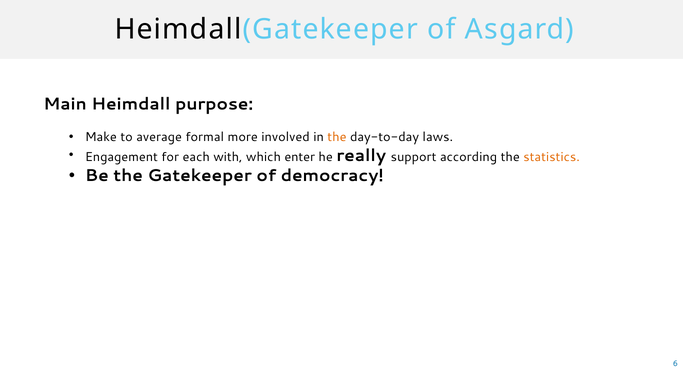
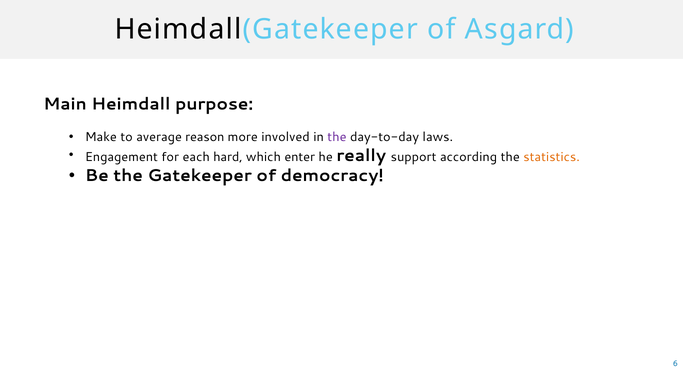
formal: formal -> reason (205, 137)
the colour: orange -> purple (337, 137)
with: with -> hard (228, 157)
